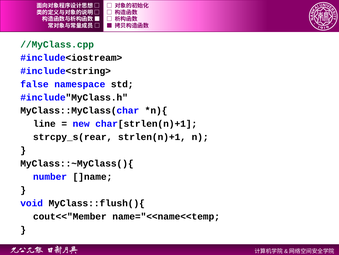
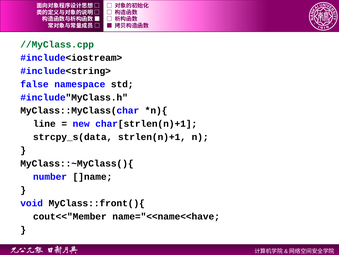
strcpy_s(rear: strcpy_s(rear -> strcpy_s(data (73, 137)
MyClass::flush(){: MyClass::flush(){ -> MyClass::front(){ (97, 203)
name="<<name<<temp: name="<<name<<temp -> name="<<name<<have (166, 216)
